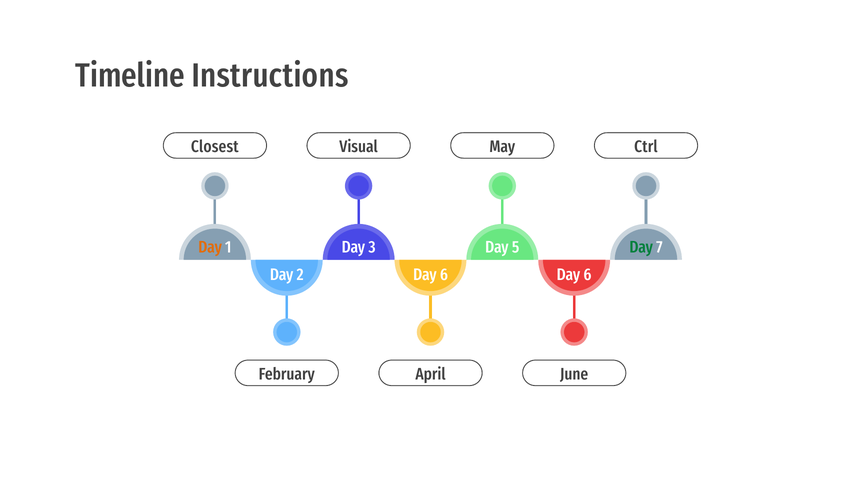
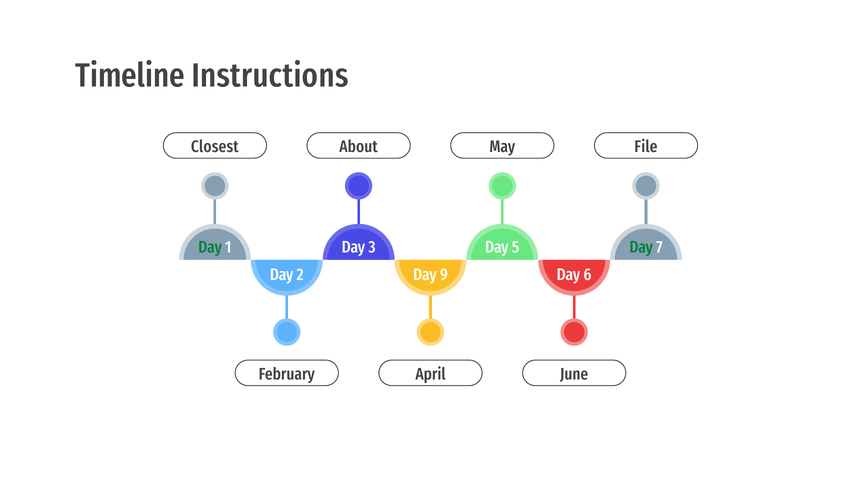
Visual: Visual -> About (359, 147)
Ctrl: Ctrl -> File (646, 147)
Day colour: orange -> green (210, 247)
6: 6 -> 9 (444, 275)
